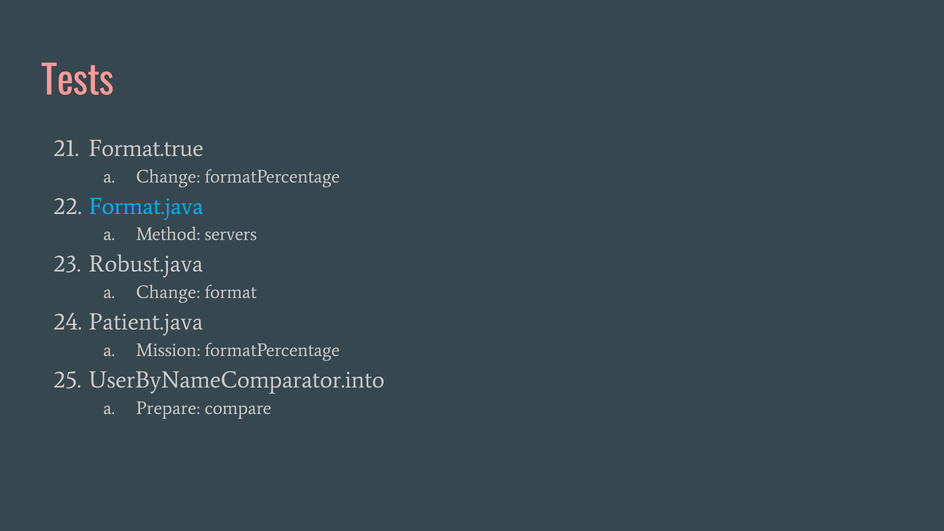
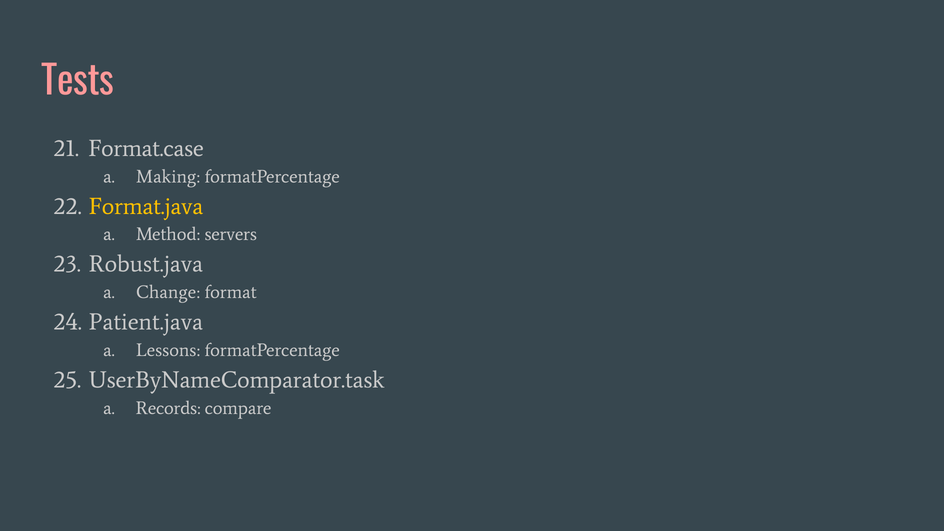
Format.true: Format.true -> Format.case (146, 148)
Change: Change -> Making (168, 177)
Format.java colour: light blue -> yellow (146, 206)
Mission: Mission -> Lessons (168, 350)
UserByNameComparator.into: UserByNameComparator.into -> UserByNameComparator.task (237, 380)
Prepare: Prepare -> Records (168, 408)
